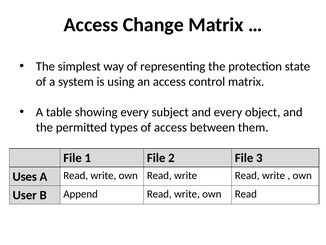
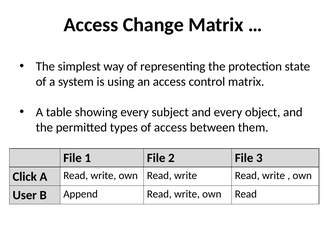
Uses: Uses -> Click (25, 176)
